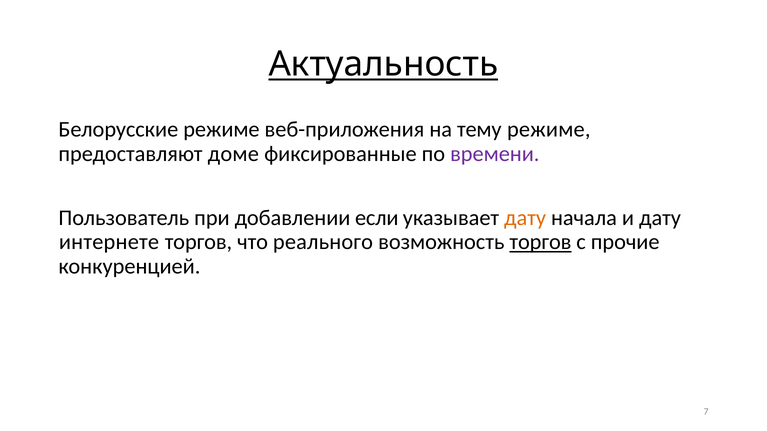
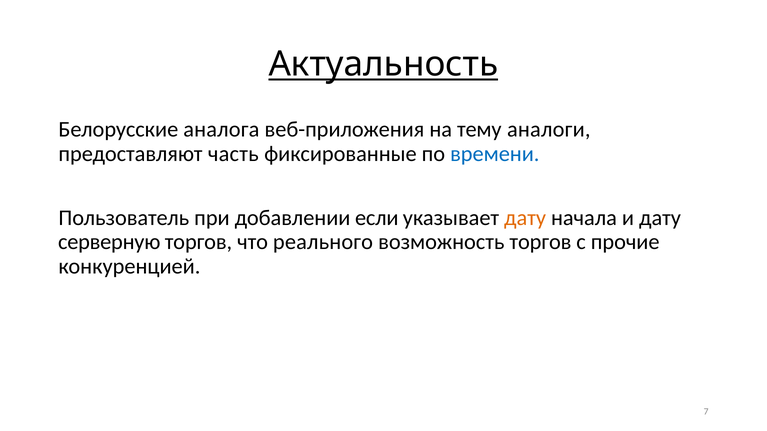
Белорусские режиме: режиме -> аналога (221, 130)
тему режиме: режиме -> аналоги (549, 130)
доме: доме -> часть (233, 154)
времени colour: purple -> blue (495, 154)
интернете: интернете -> серверную (109, 242)
торгов underline: present -> none (540, 242)
